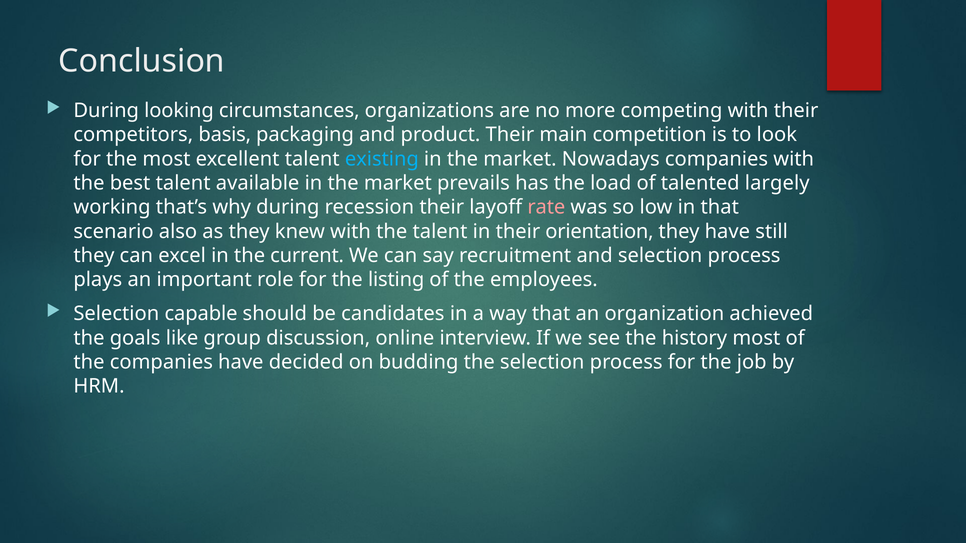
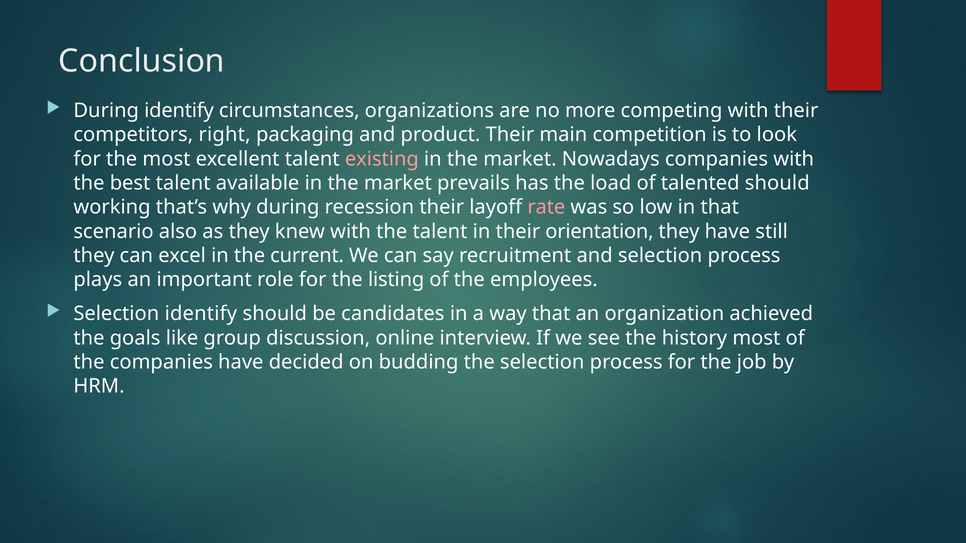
During looking: looking -> identify (179, 111)
basis: basis -> right (225, 135)
existing colour: light blue -> pink (382, 159)
talented largely: largely -> should (777, 183)
Selection capable: capable -> identify (201, 314)
